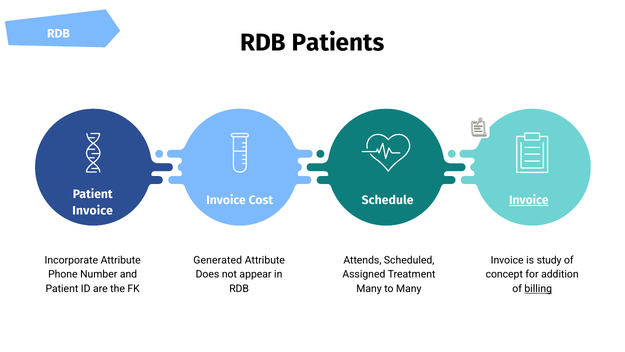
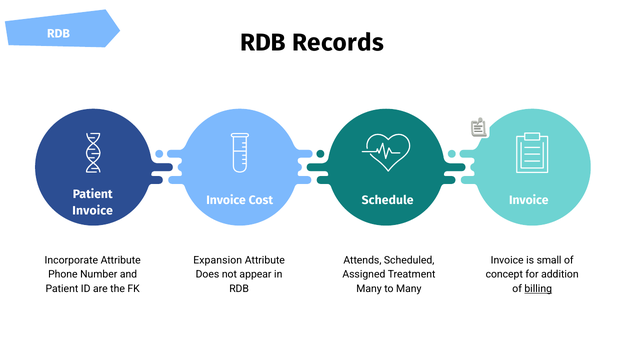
Patients: Patients -> Records (338, 43)
Invoice underline: present -> none (529, 200)
Generated: Generated -> Expansion (218, 260)
study: study -> small (549, 260)
